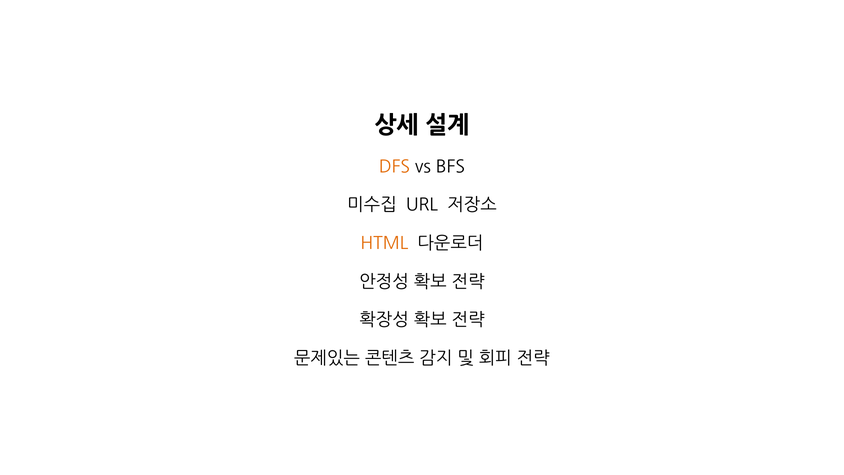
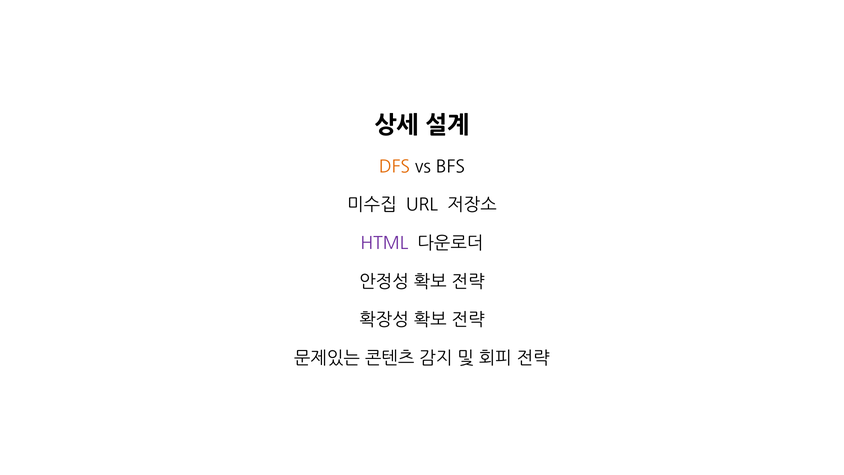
HTML colour: orange -> purple (384, 243)
